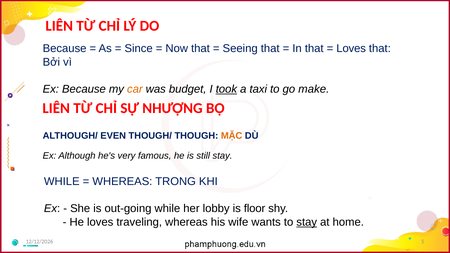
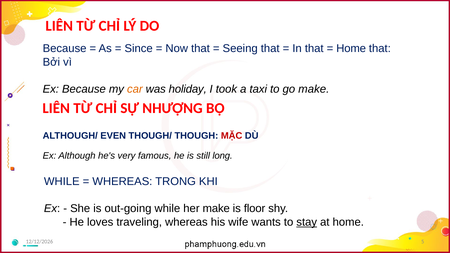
Loves: Loves -> Home (351, 49)
budget: budget -> holiday (188, 89)
took underline: present -> none (226, 89)
MẶC colour: orange -> red (232, 136)
still stay: stay -> long (223, 156)
her lobby: lobby -> make (216, 209)
